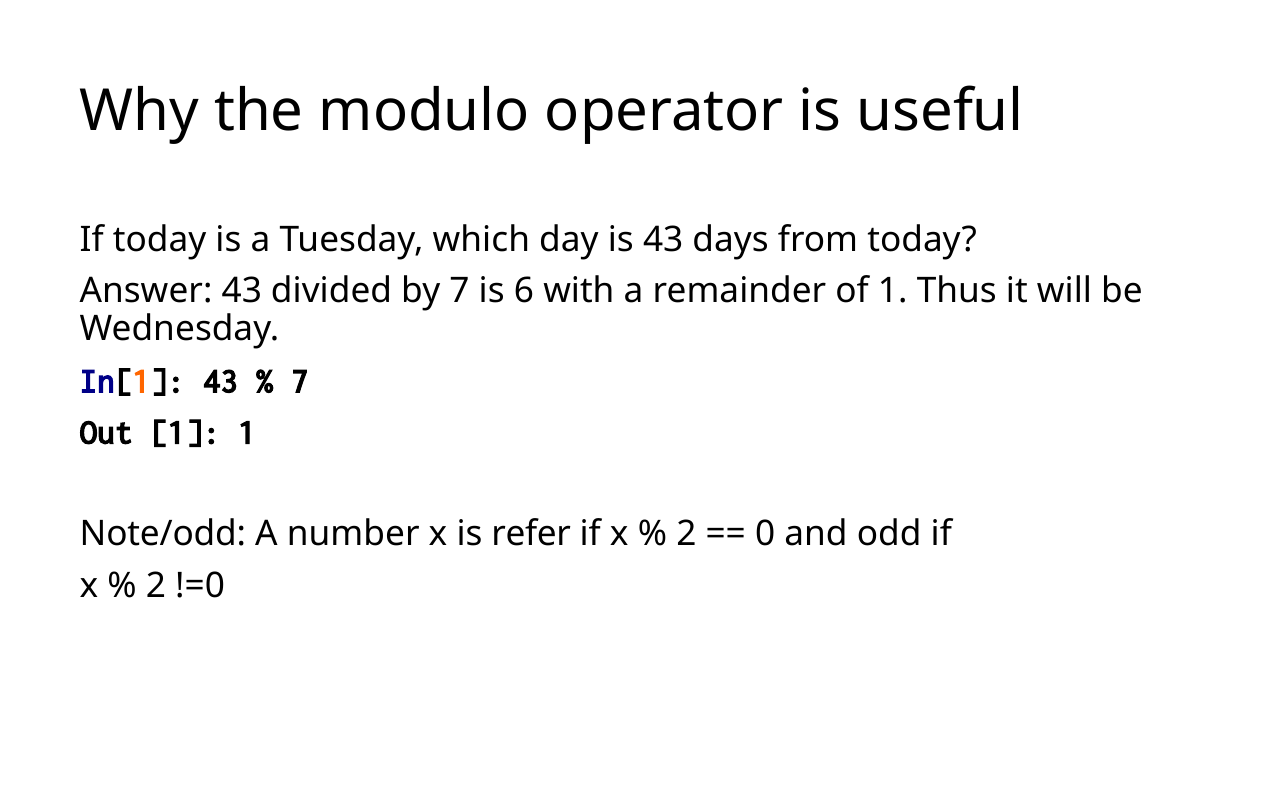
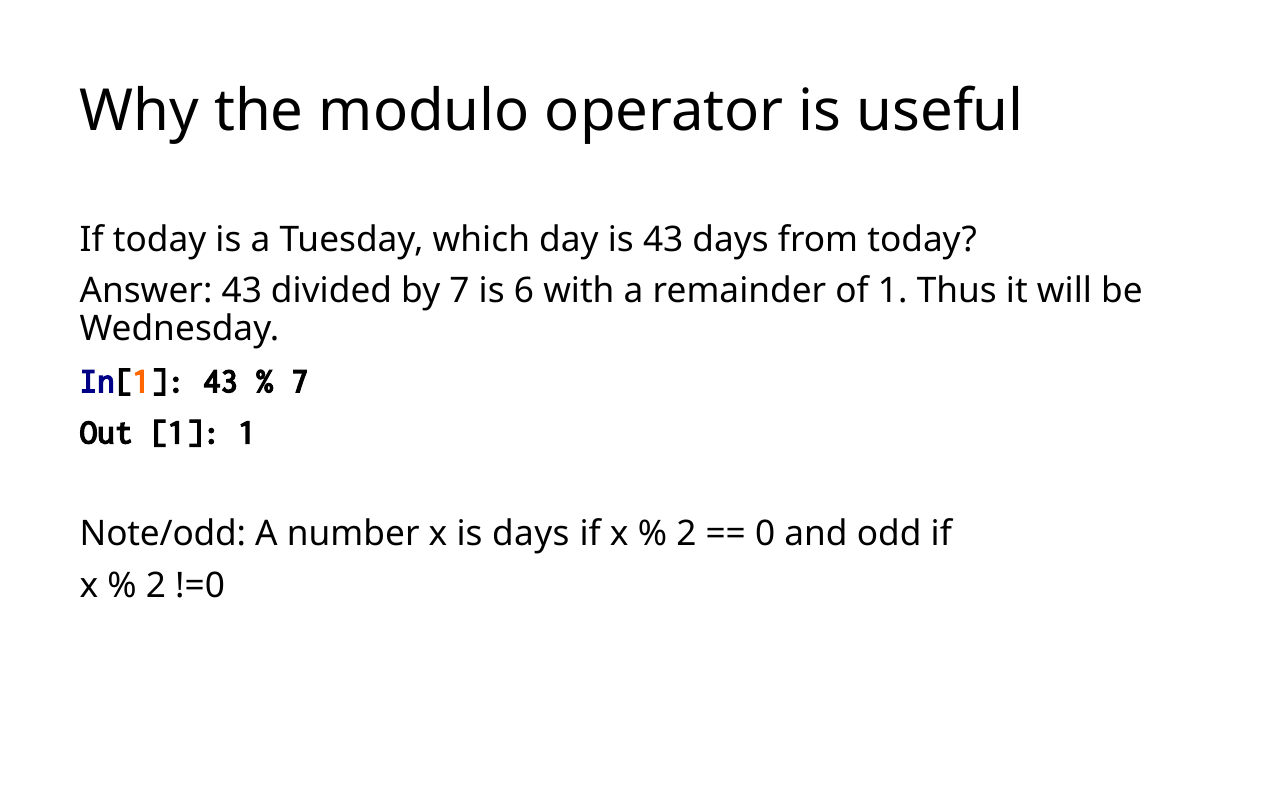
is refer: refer -> days (531, 534)
